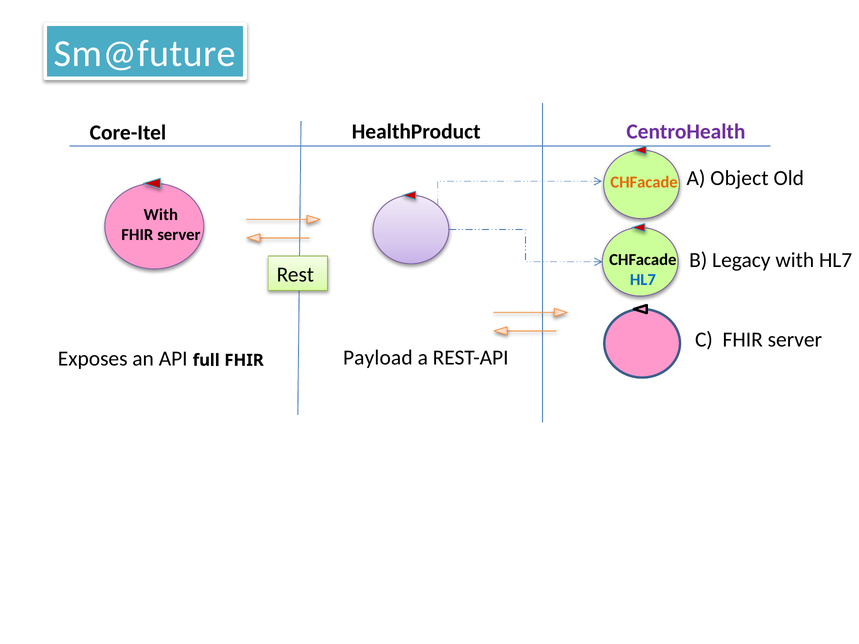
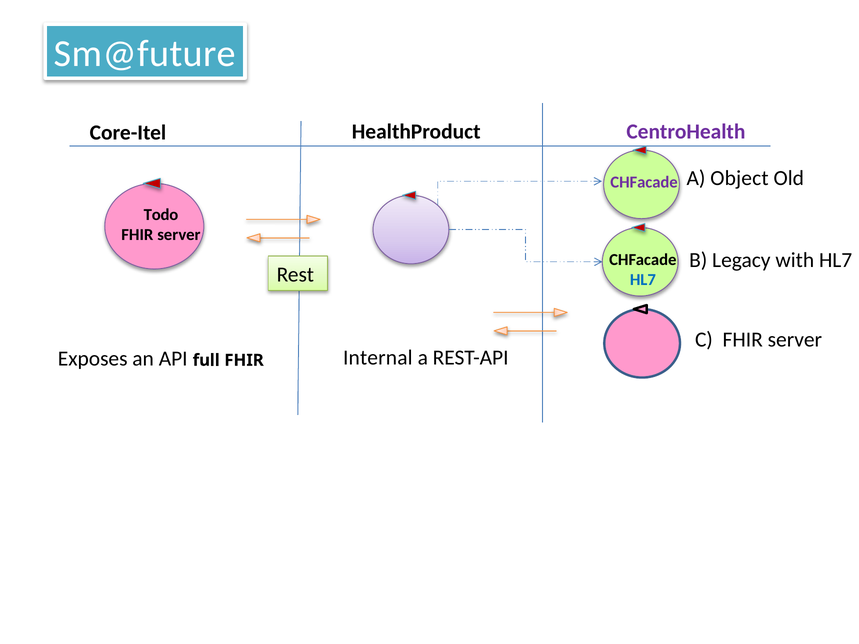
CHFacade colour: orange -> purple (644, 183)
With: With -> Todo (161, 215)
Payload: Payload -> Internal (378, 358)
